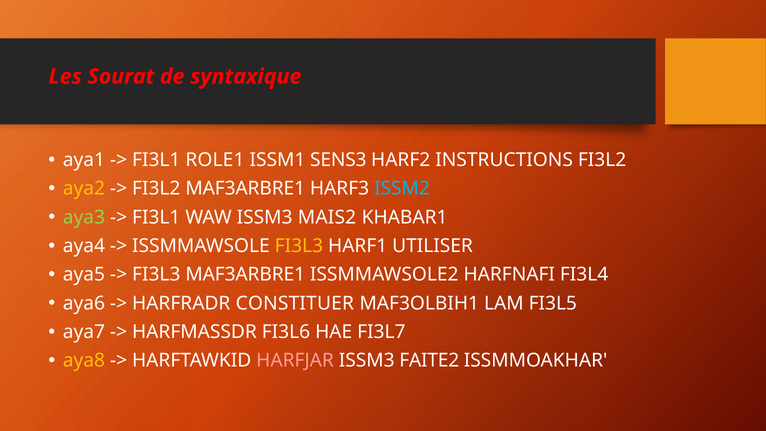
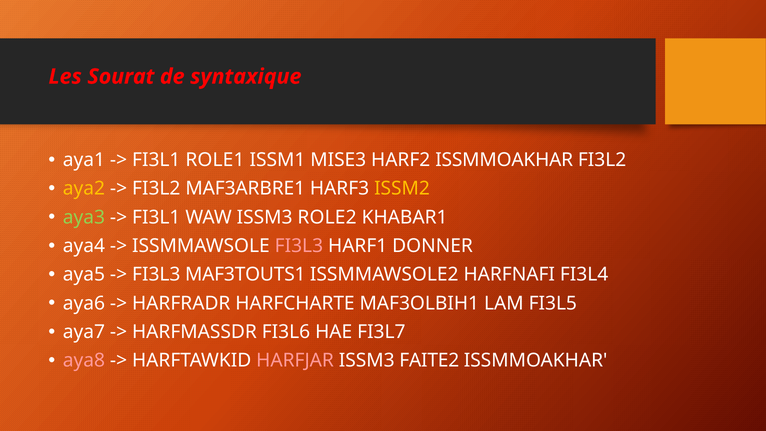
SENS3: SENS3 -> MISE3 (338, 160)
HARF2 INSTRUCTIONS: INSTRUCTIONS -> ISSMMOAKHAR (504, 160)
ISSM2 colour: light blue -> yellow (402, 189)
MAIS2: MAIS2 -> ROLE2 (327, 217)
FI3L3 colour: yellow -> pink (299, 246)
UTILISER: UTILISER -> DONNER (433, 246)
FI3L3 MAF3ARBRE1: MAF3ARBRE1 -> MAF3TOUTS1 (245, 275)
CONSTITUER: CONSTITUER -> HARFCHARTE (295, 303)
aya8 colour: yellow -> pink (84, 361)
